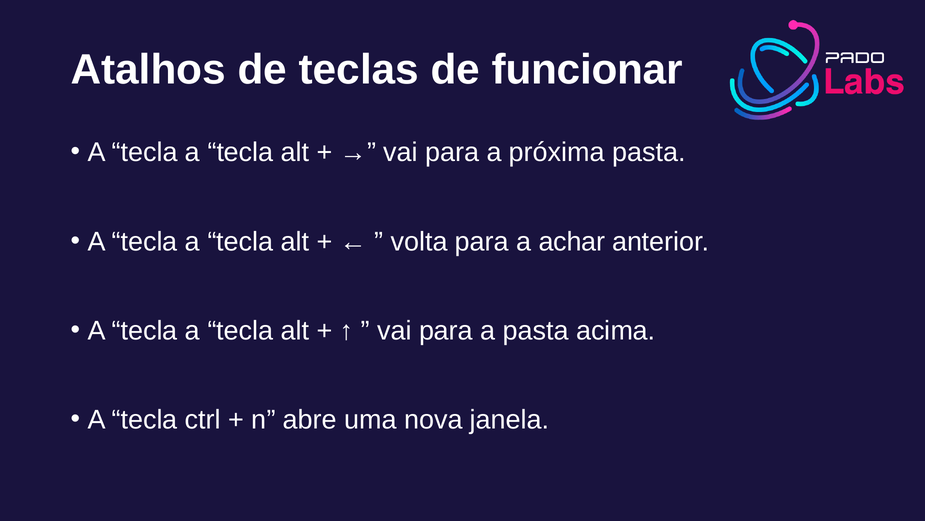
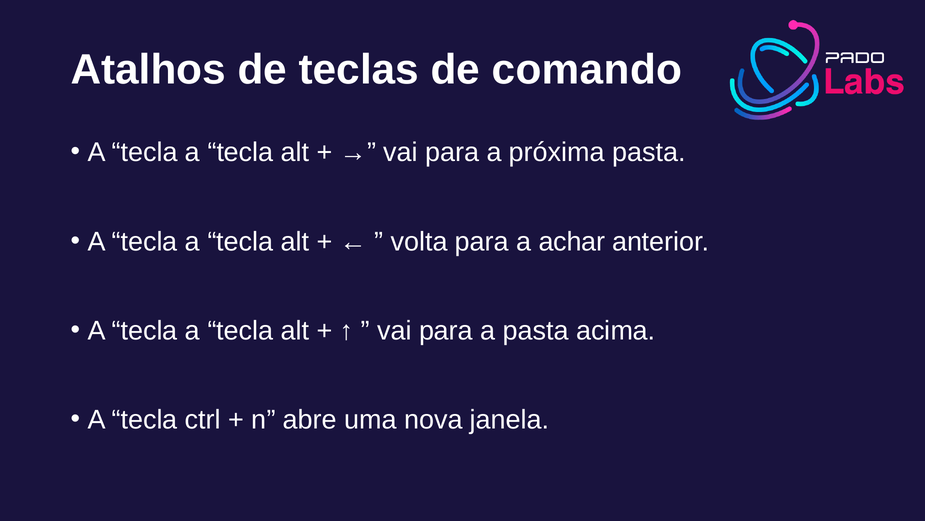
funcionar: funcionar -> comando (587, 69)
